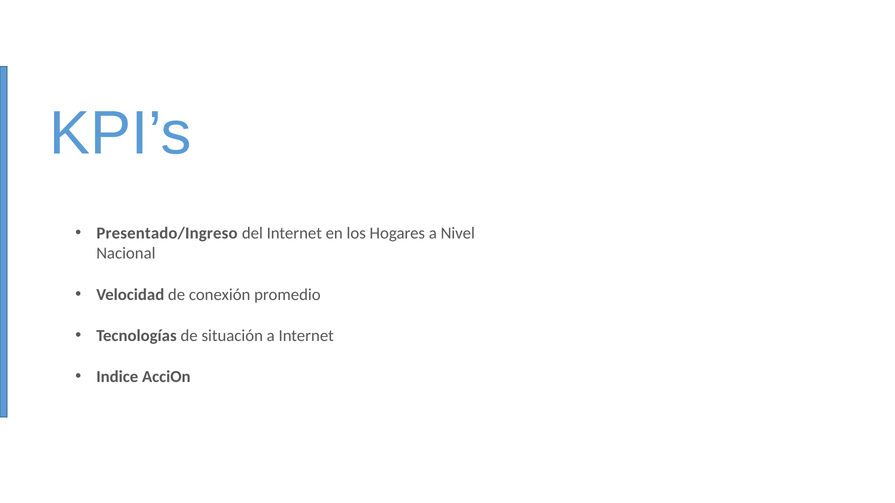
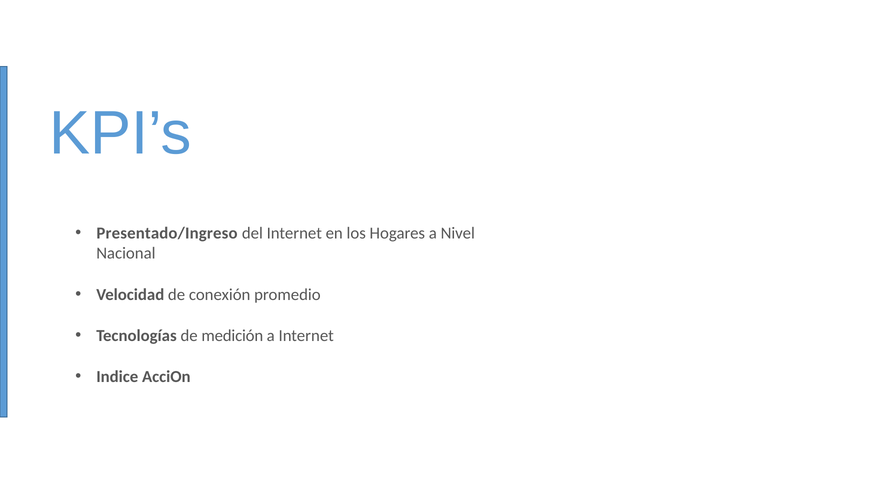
situación: situación -> medición (232, 336)
